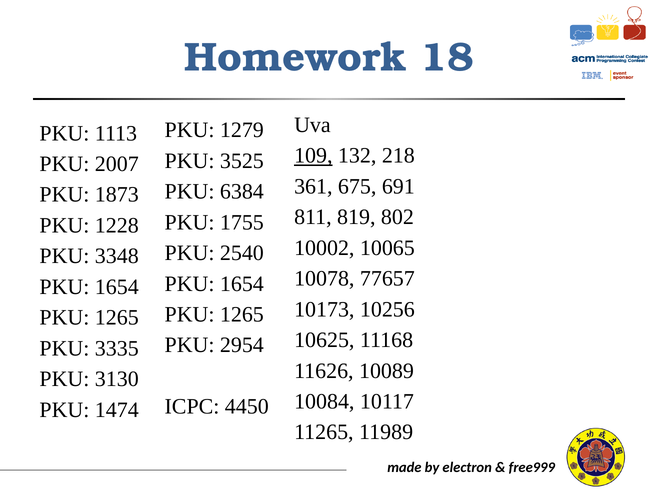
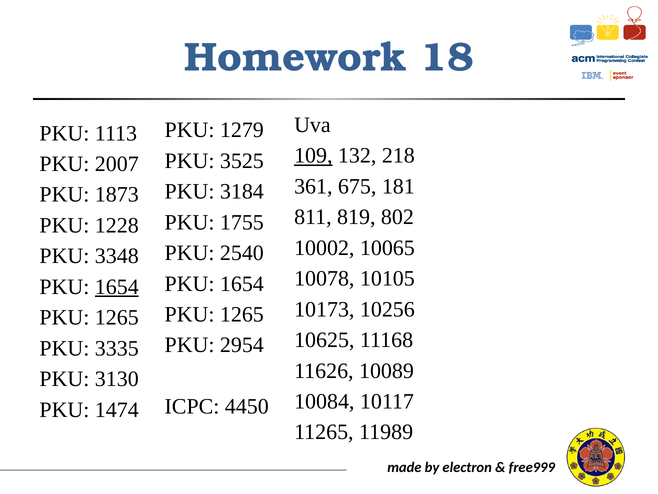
691: 691 -> 181 (398, 186)
6384: 6384 -> 3184 (242, 191)
77657: 77657 -> 10105 (387, 278)
1654 underline: none -> present (117, 287)
